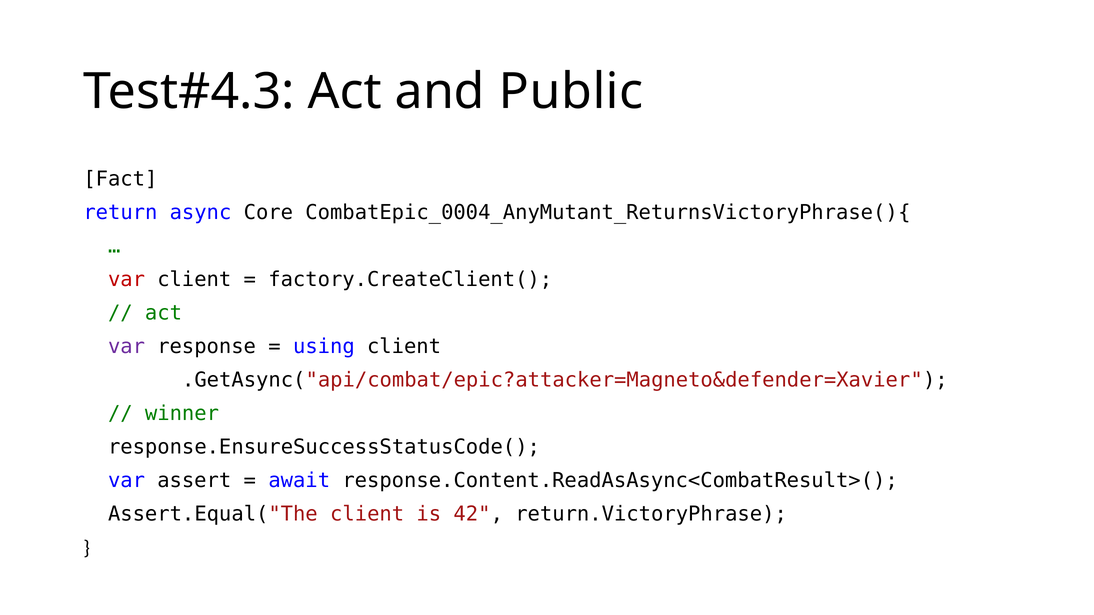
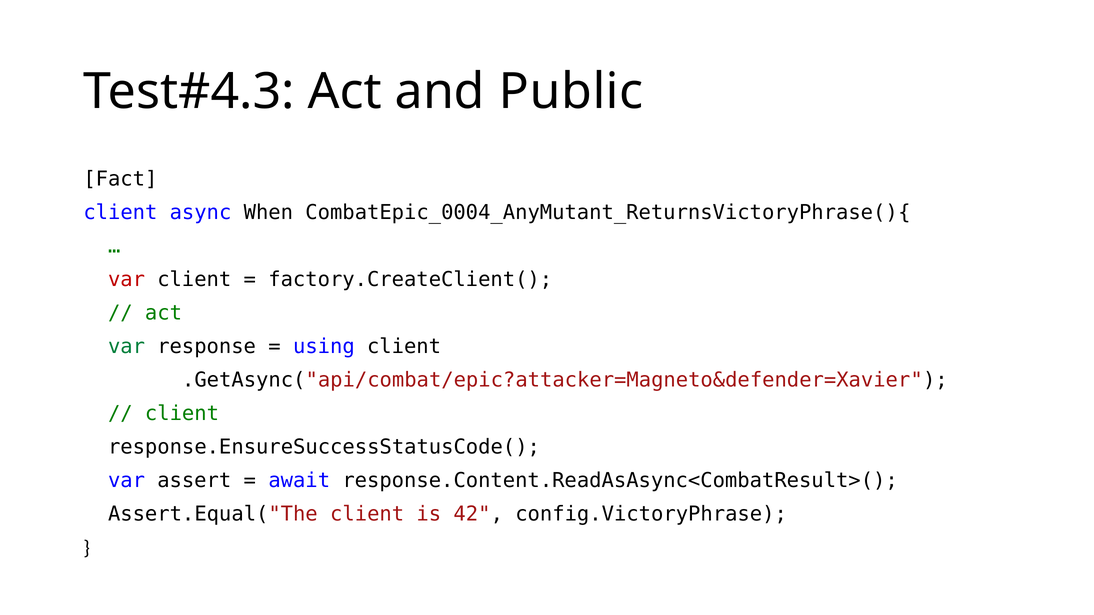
return: return -> client (120, 212)
Core: Core -> When (268, 212)
var colour: purple -> green (127, 347)
winner: winner -> client (182, 414)
return.VictoryPhrase: return.VictoryPhrase -> config.VictoryPhrase (651, 515)
